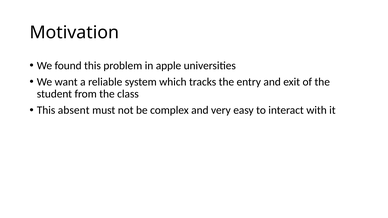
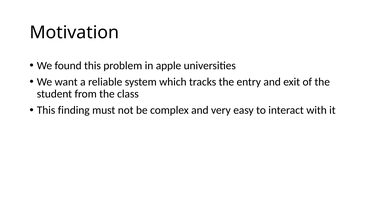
absent: absent -> finding (74, 110)
